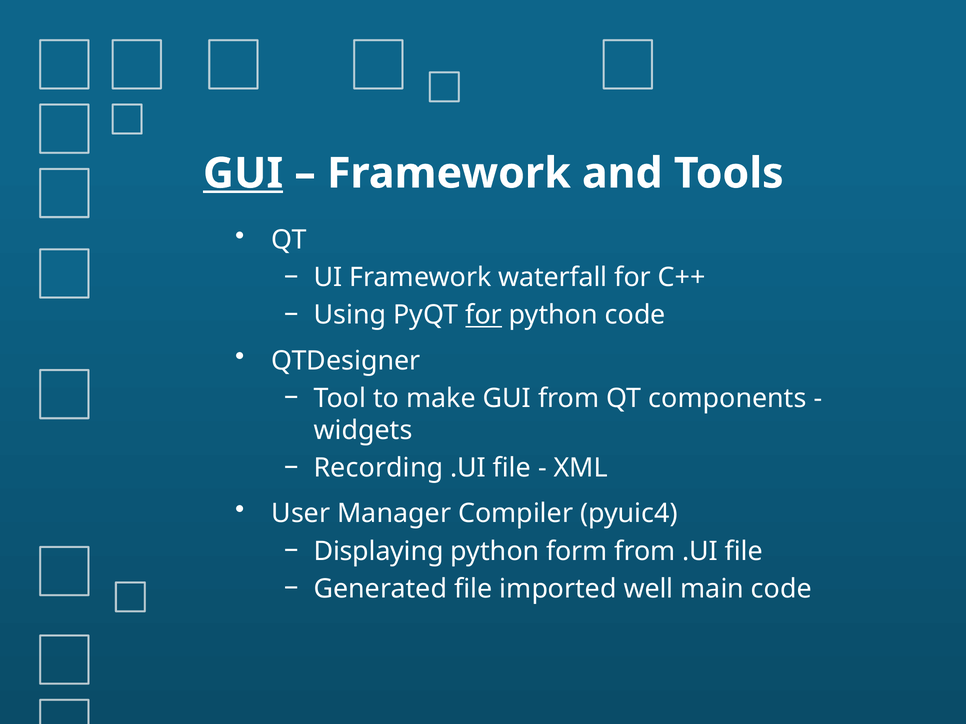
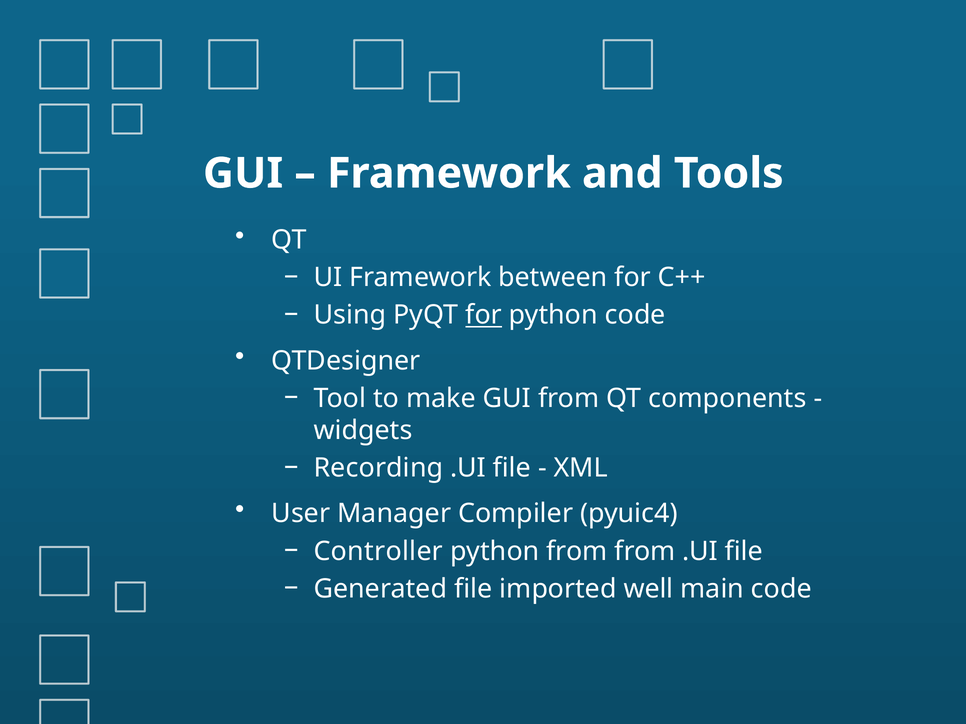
GUI underline: present -> none (243, 174)
waterfall: waterfall -> between (553, 278)
Displaying: Displaying -> Controller (378, 552)
python form: form -> from (577, 552)
